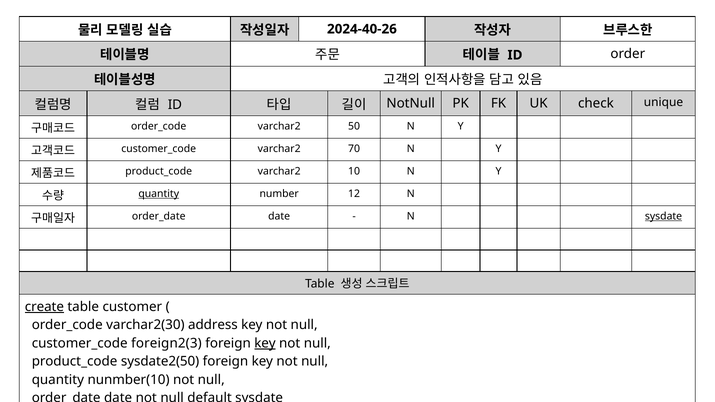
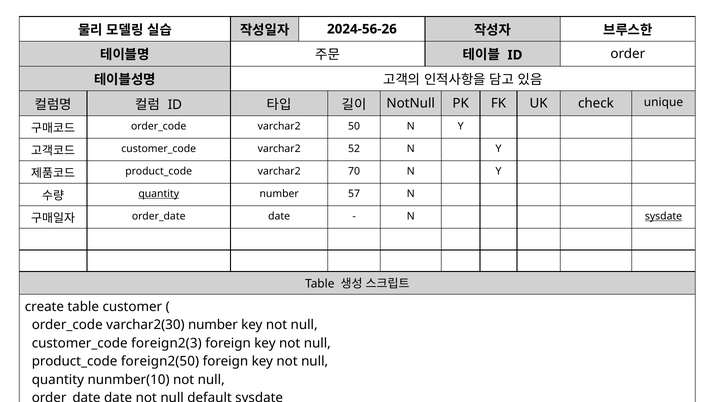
2024-40-26: 2024-40-26 -> 2024-56-26 (362, 29)
70: 70 -> 52 (354, 149)
10: 10 -> 70 (354, 171)
12: 12 -> 57 (354, 194)
create underline: present -> none (44, 307)
varchar2(30 address: address -> number (213, 325)
key underline: present -> none (265, 343)
sysdate2(50: sysdate2(50 -> foreign2(50 (160, 362)
